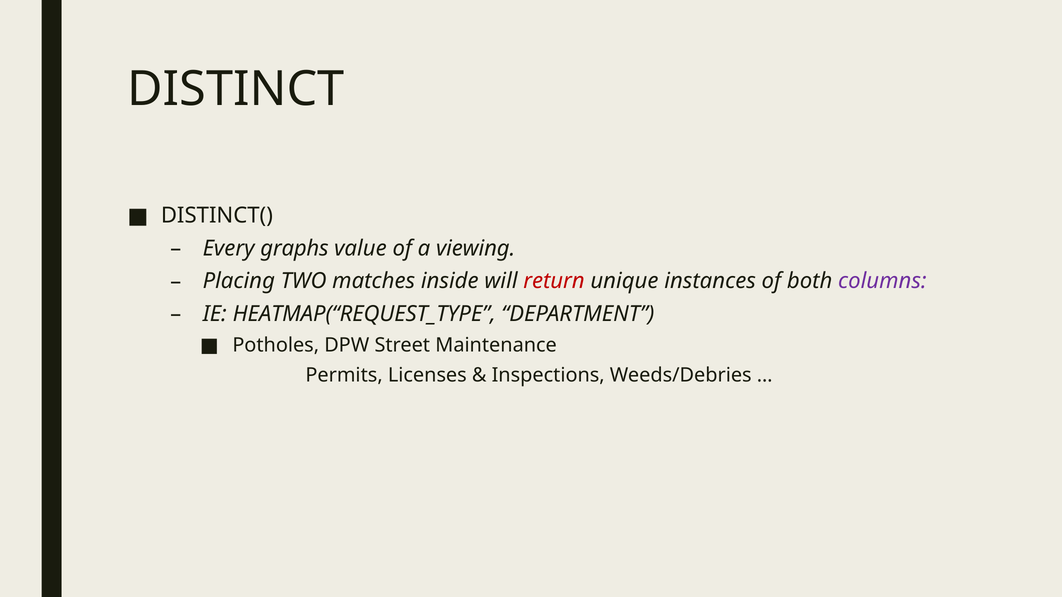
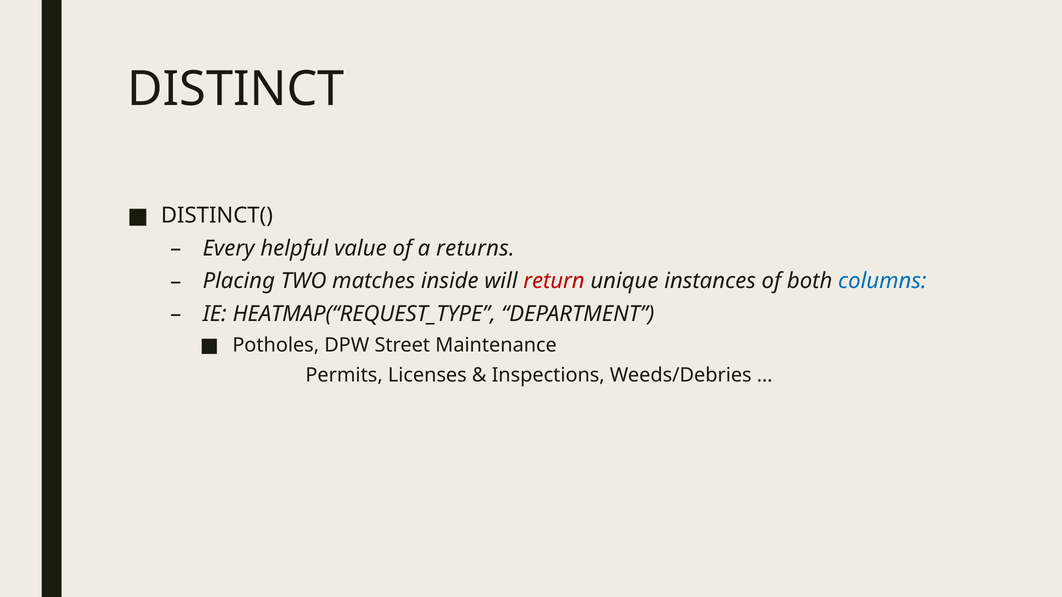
graphs: graphs -> helpful (294, 248)
viewing: viewing -> returns (475, 248)
columns colour: purple -> blue (882, 281)
